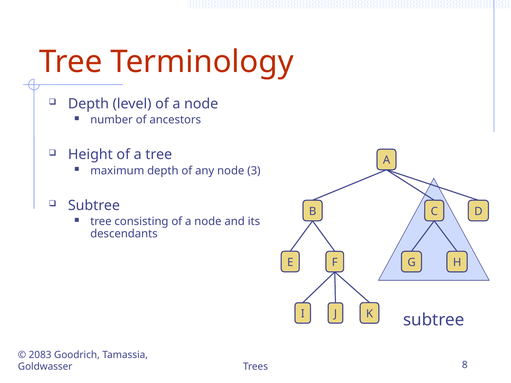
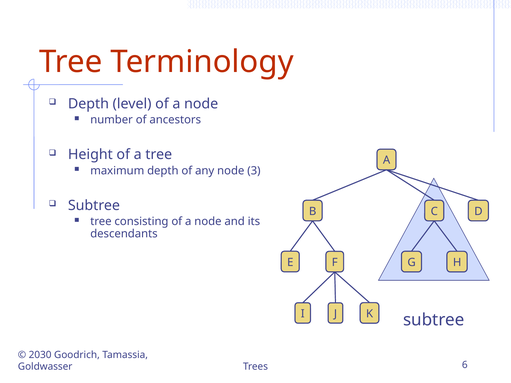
2083: 2083 -> 2030 (40, 355)
8: 8 -> 6 (465, 365)
